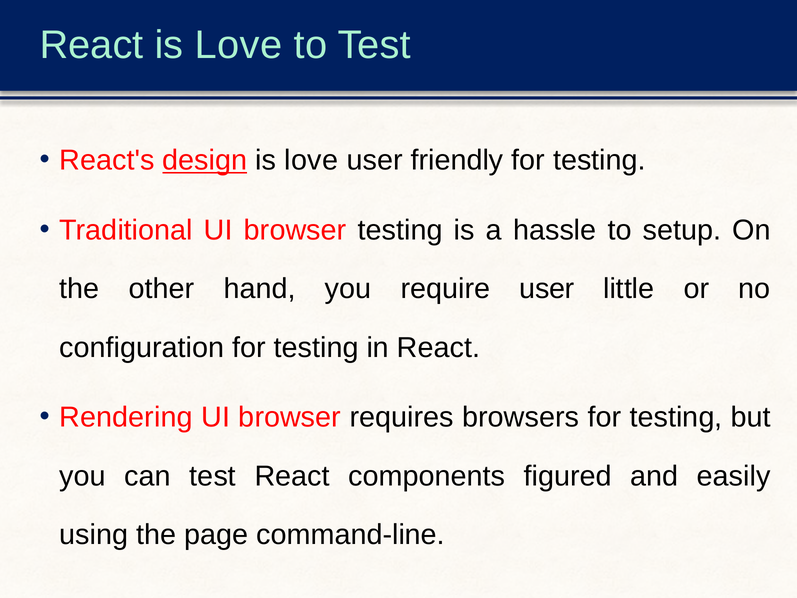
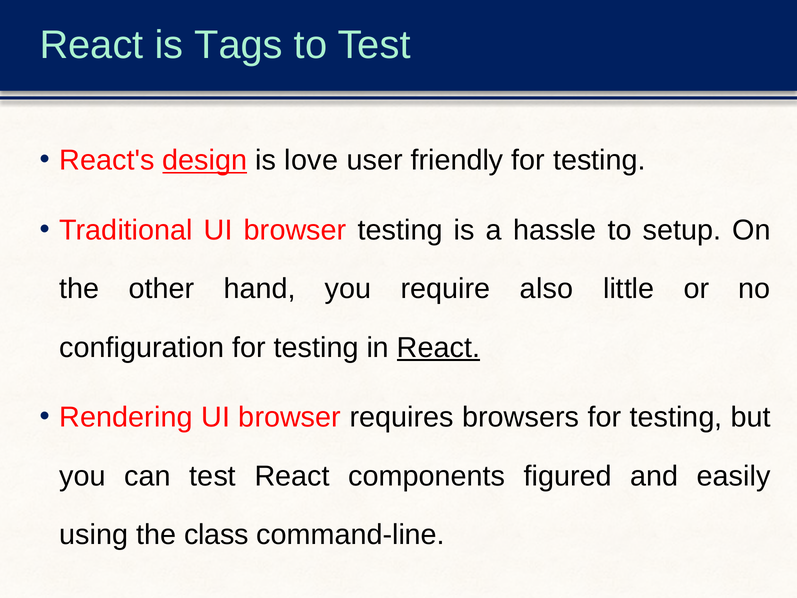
React is Love: Love -> Tags (239, 45)
require user: user -> also (547, 289)
React underline: none -> present (439, 347)
page: page -> class (216, 535)
